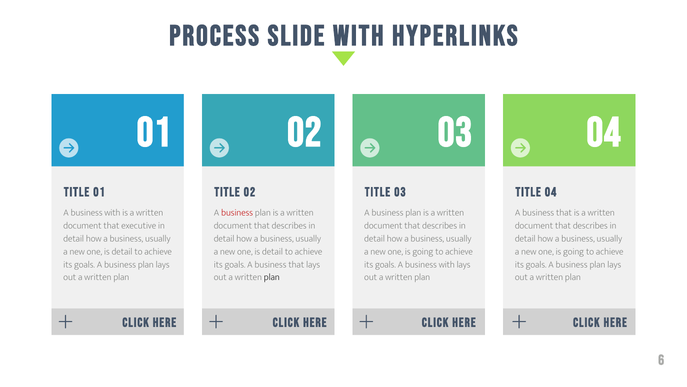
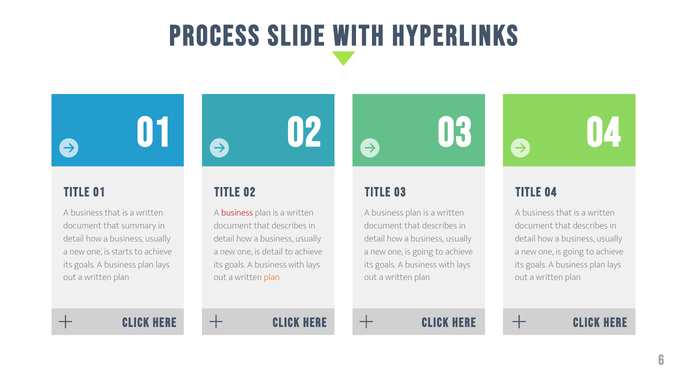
with: with -> that (112, 213)
executive: executive -> summary (139, 225)
detail: detail -> starts (122, 251)
that: that -> with (296, 264)
plan colour: black -> orange (272, 277)
